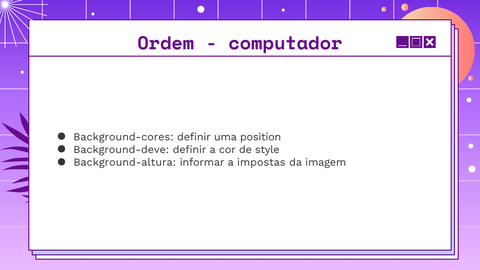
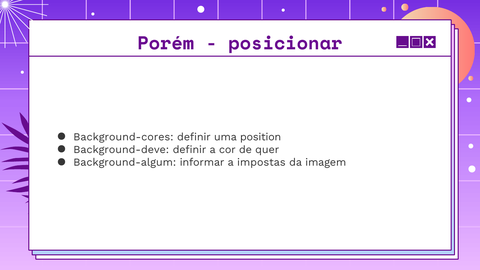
Ordem: Ordem -> Porém (166, 43)
computador: computador -> posicionar (286, 43)
style: style -> quer (267, 150)
Background-altura: Background-altura -> Background-algum (125, 162)
